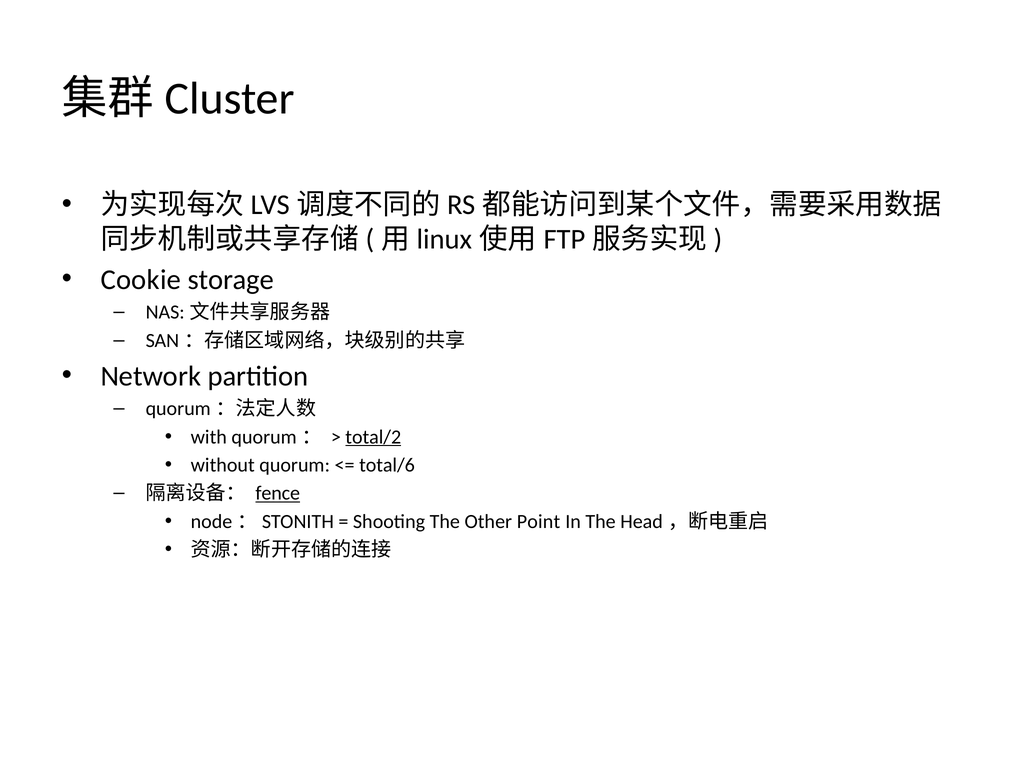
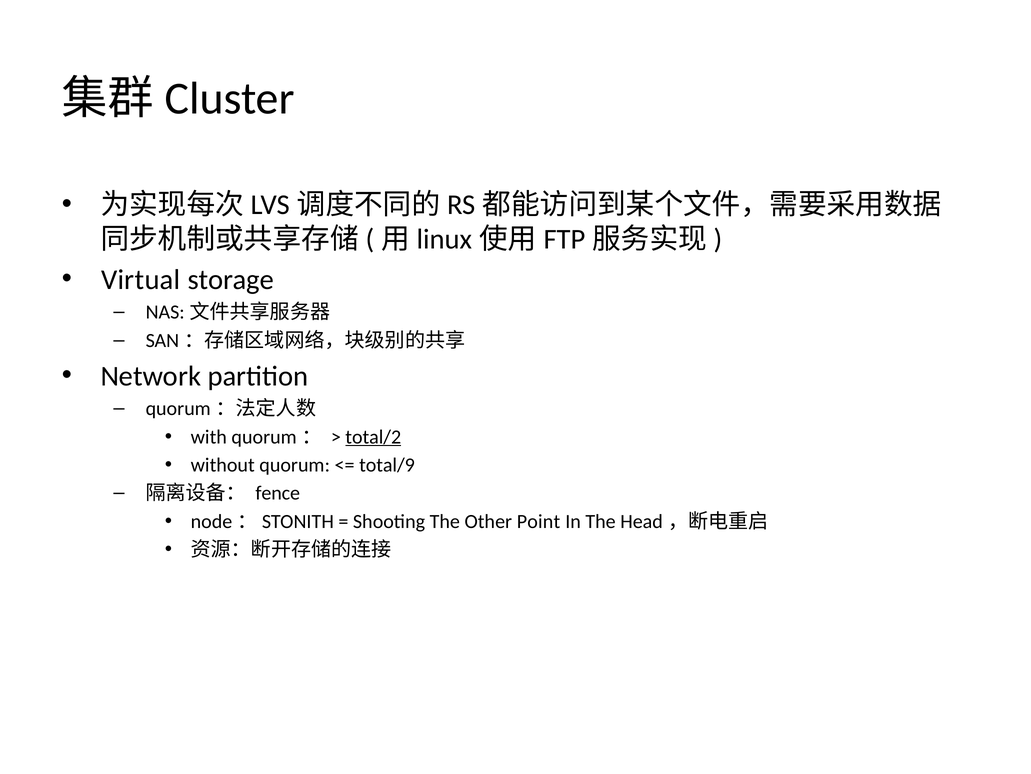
Cookie: Cookie -> Virtual (141, 279)
total/6: total/6 -> total/9 (387, 465)
fence underline: present -> none (278, 493)
